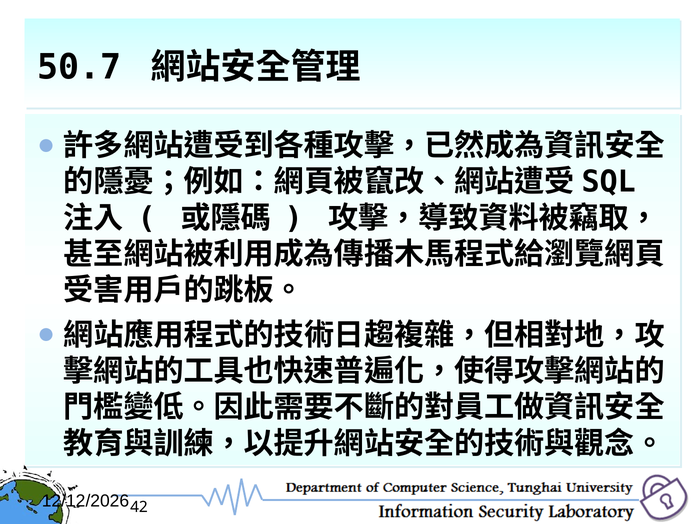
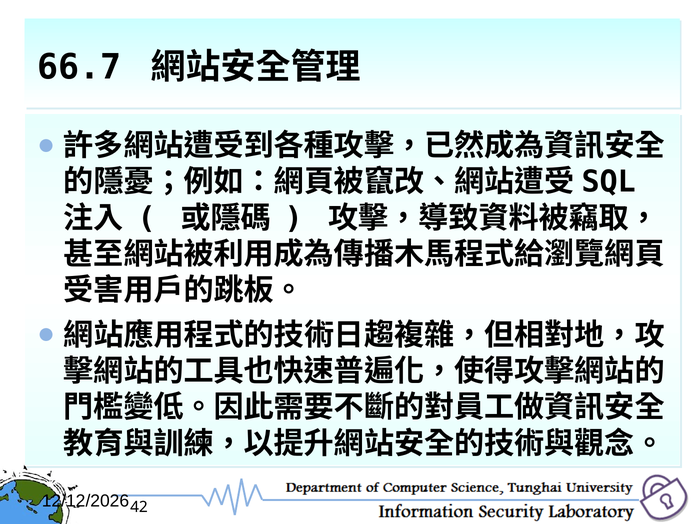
50.7: 50.7 -> 66.7 (79, 67)
